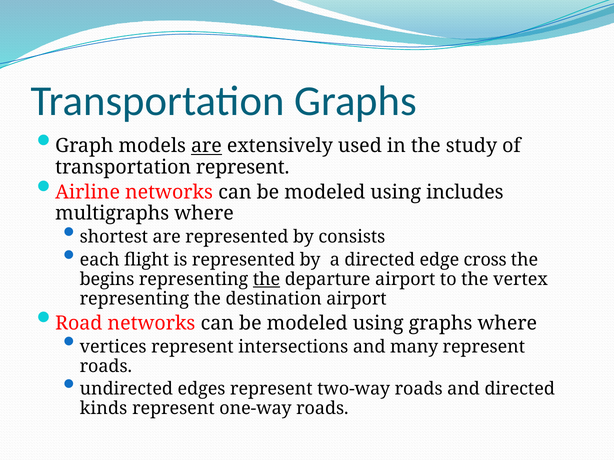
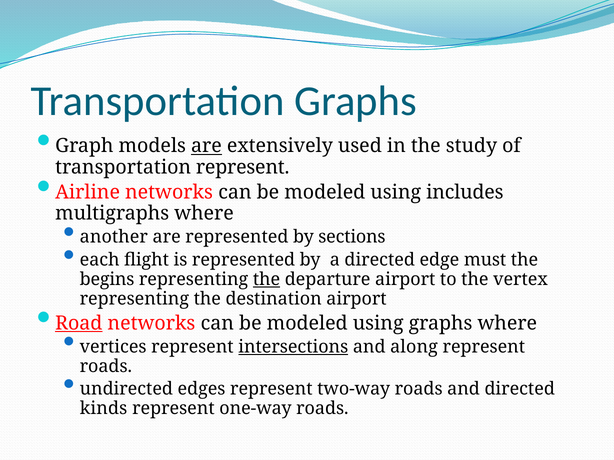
shortest: shortest -> another (114, 237)
consists: consists -> sections (352, 237)
cross: cross -> must (485, 260)
Road underline: none -> present (79, 323)
intersections underline: none -> present (293, 347)
many: many -> along (414, 347)
